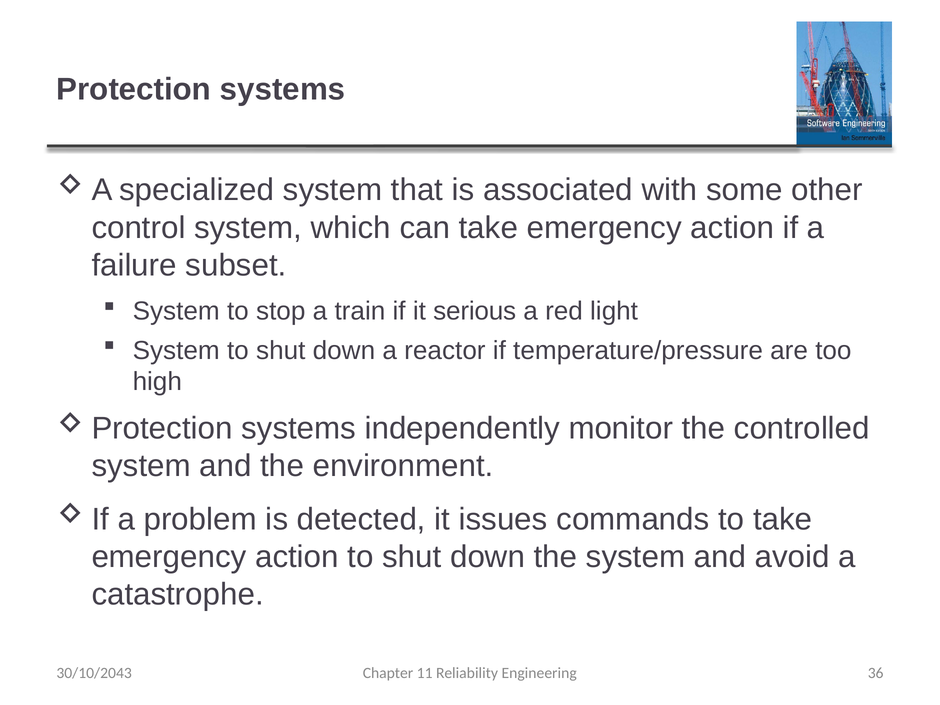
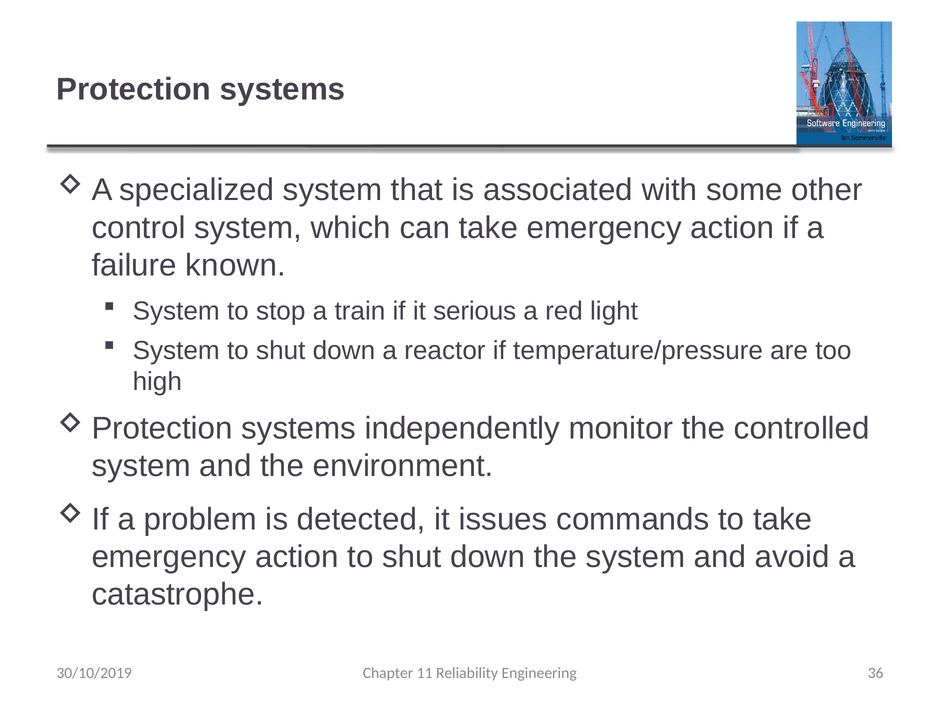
subset: subset -> known (236, 265)
30/10/2043: 30/10/2043 -> 30/10/2019 (94, 673)
